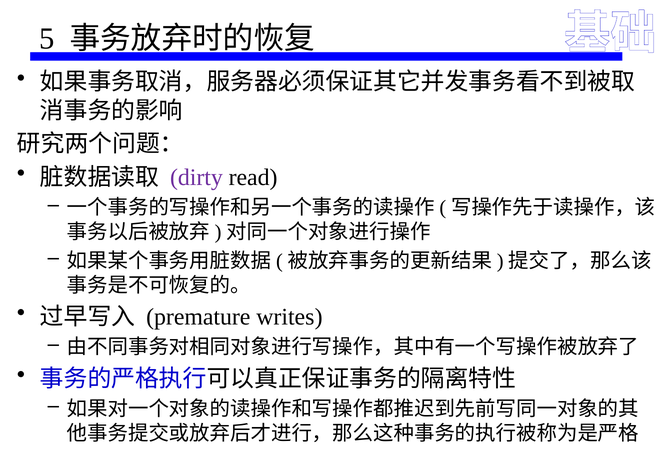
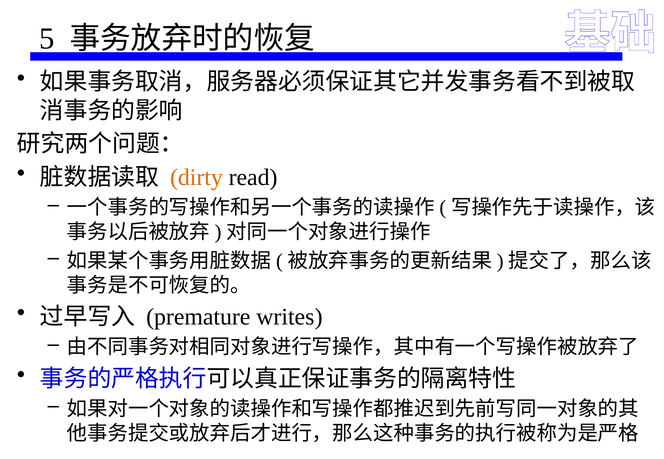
dirty colour: purple -> orange (196, 178)
